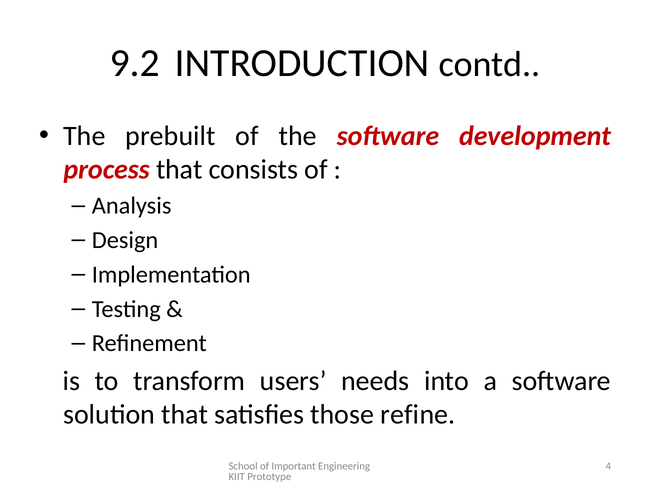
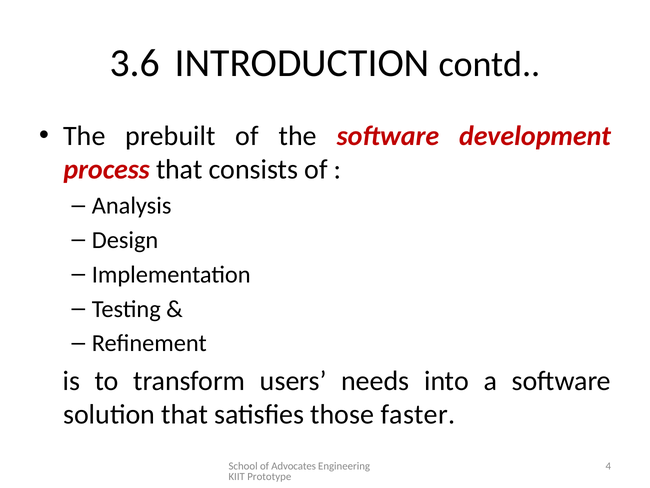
9.2: 9.2 -> 3.6 (135, 63)
refine: refine -> faster (418, 414)
Important: Important -> Advocates (294, 465)
